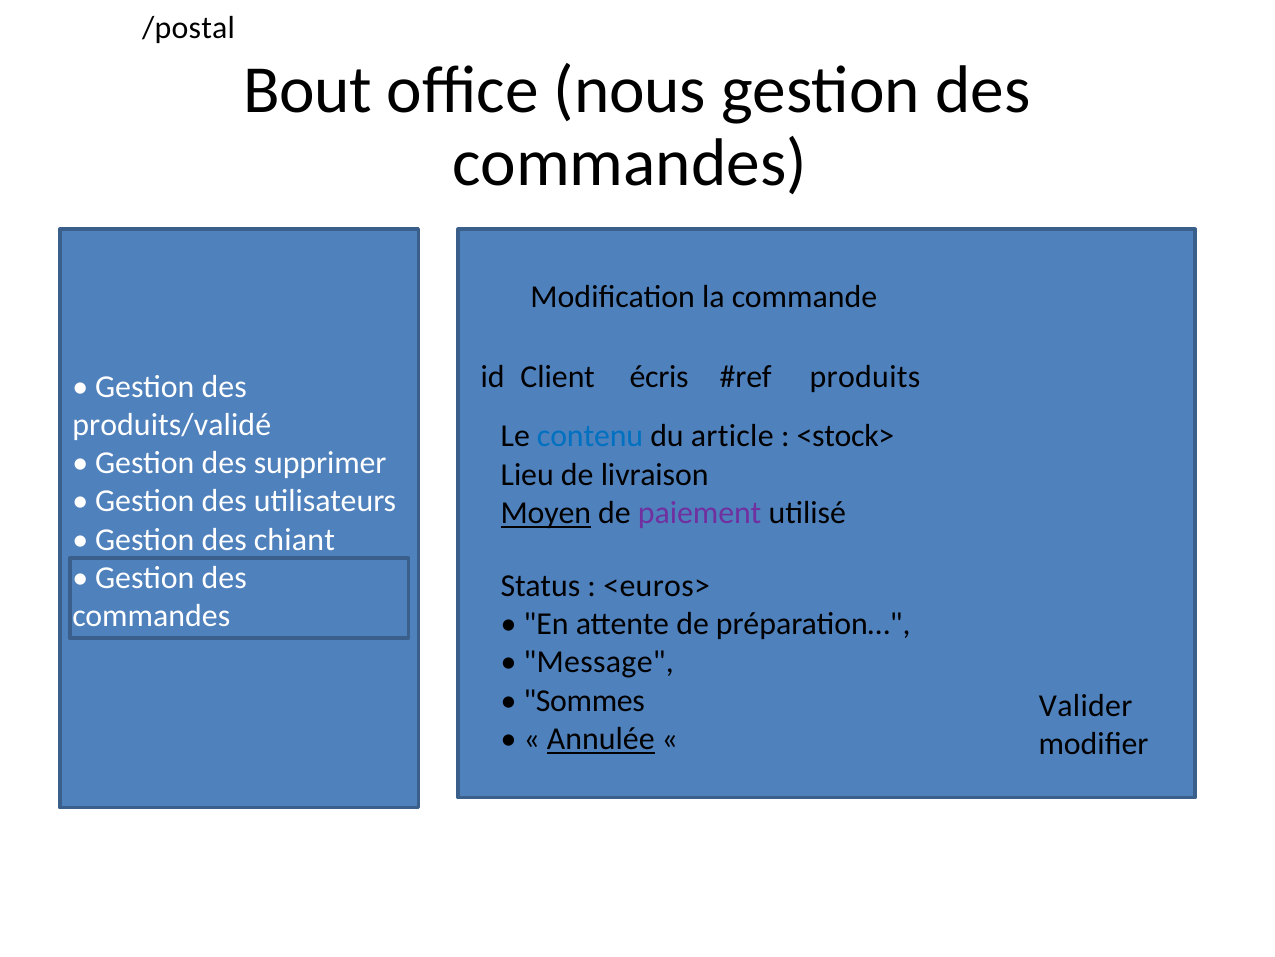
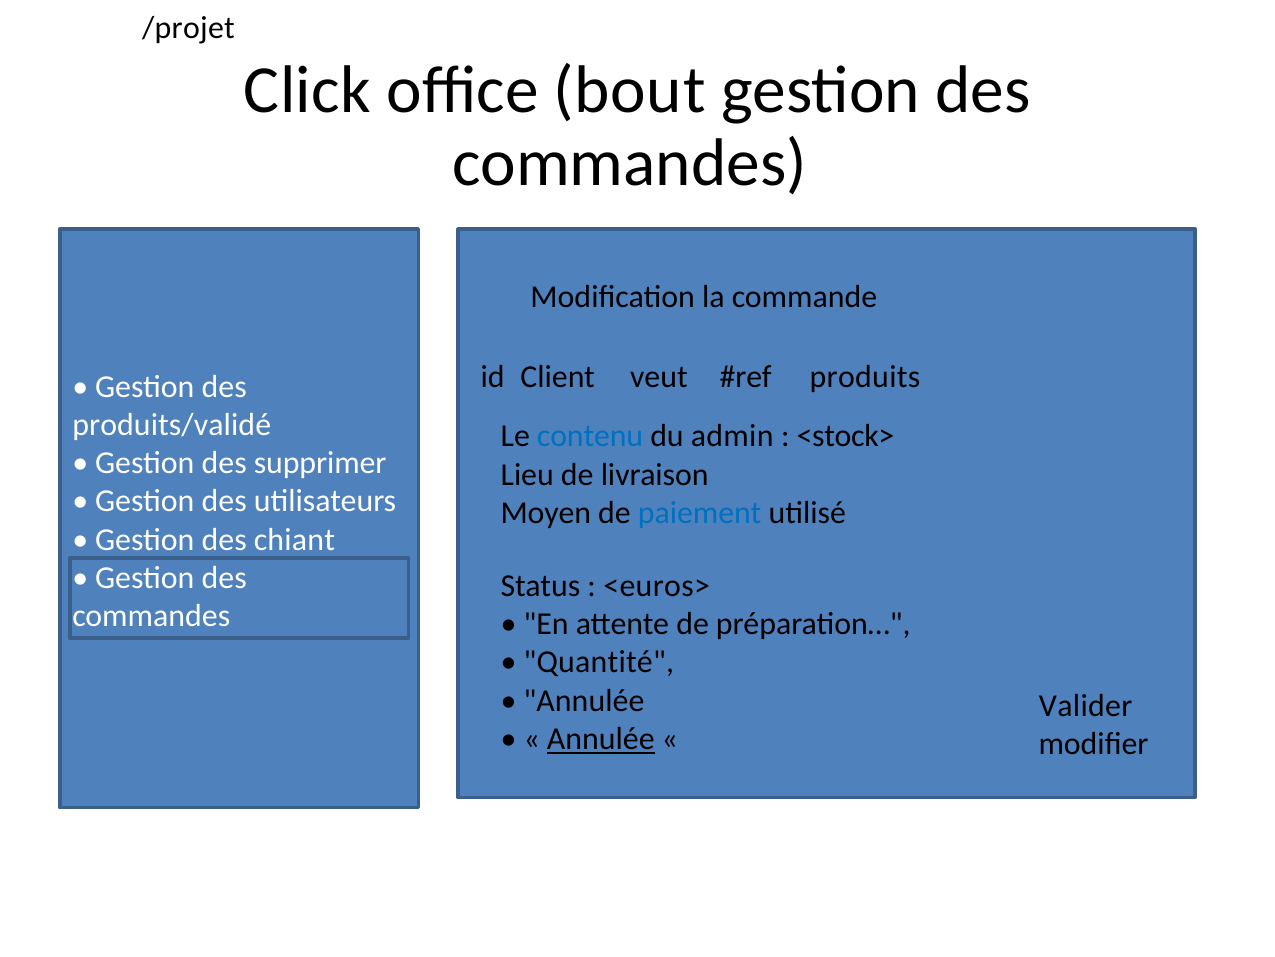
/postal: /postal -> /projet (188, 28)
Bout: Bout -> Click (307, 90)
nous: nous -> bout (630, 90)
écris: écris -> veut (659, 376)
article: article -> admin (732, 436)
Moyen underline: present -> none (546, 512)
paiement colour: purple -> blue (700, 512)
Message: Message -> Quantité (599, 662)
Sommes: Sommes -> Annulée (584, 700)
